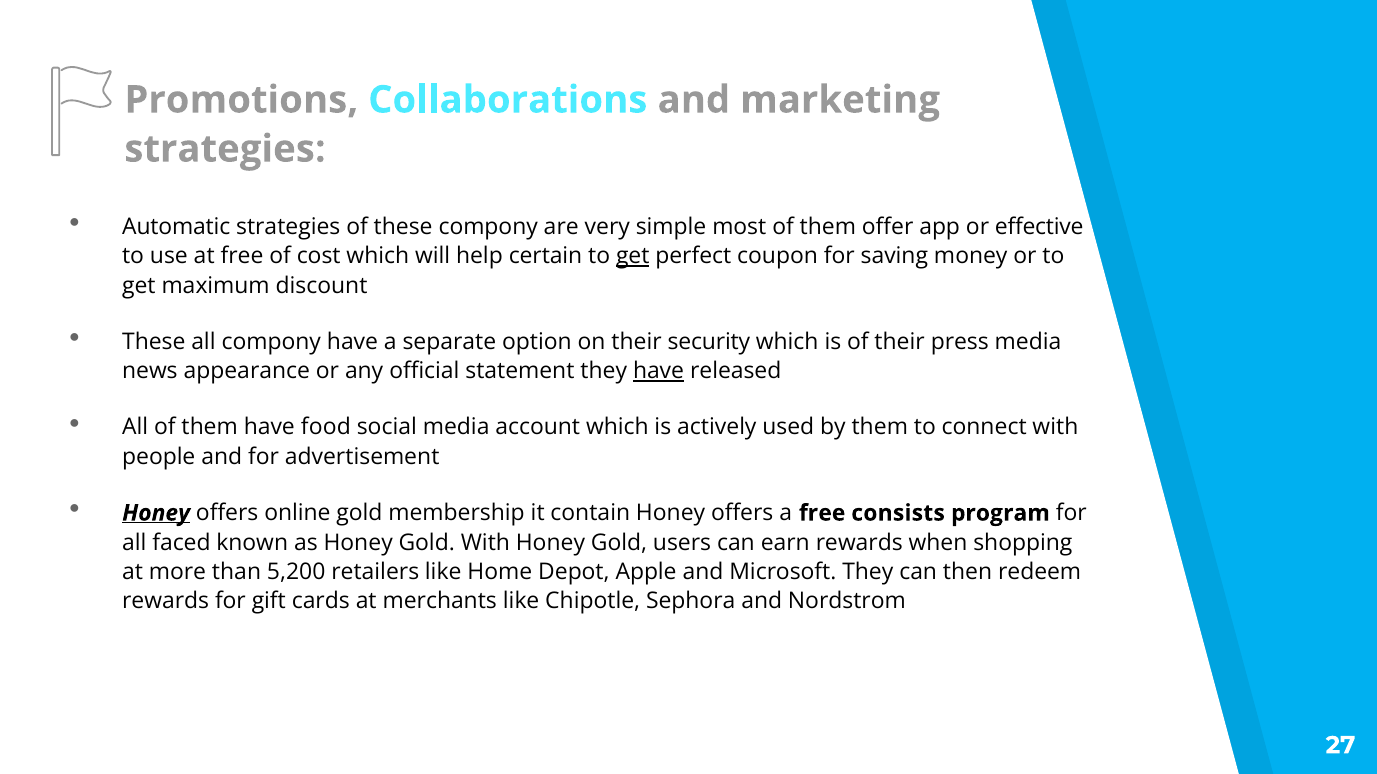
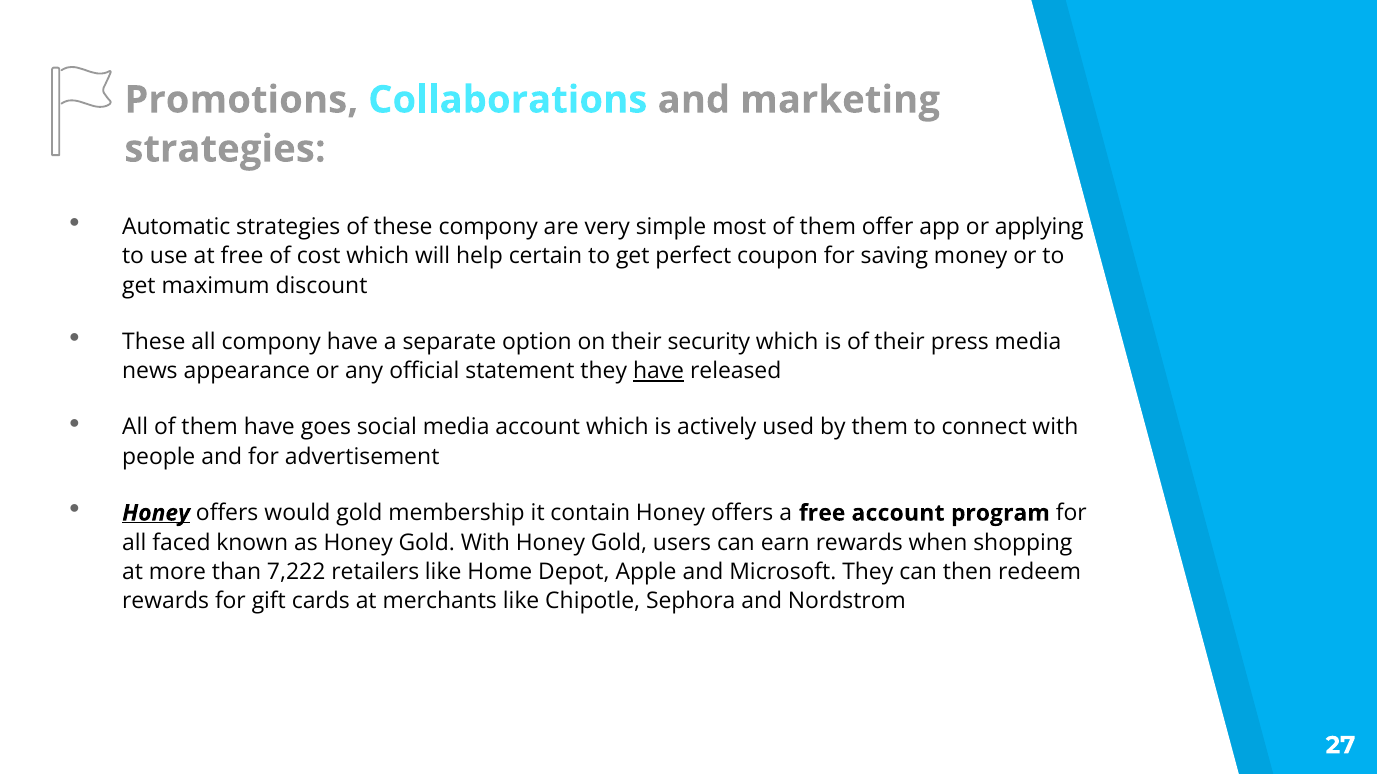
effective: effective -> applying (1039, 227)
get underline: present -> none (633, 256)
food: food -> goes (326, 428)
online: online -> would (297, 513)
free consists: consists -> account (898, 513)
5,200: 5,200 -> 7,222 (296, 572)
